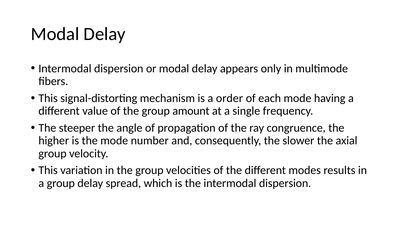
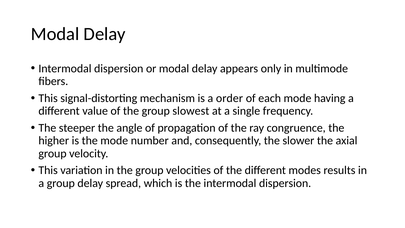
amount: amount -> slowest (191, 111)
